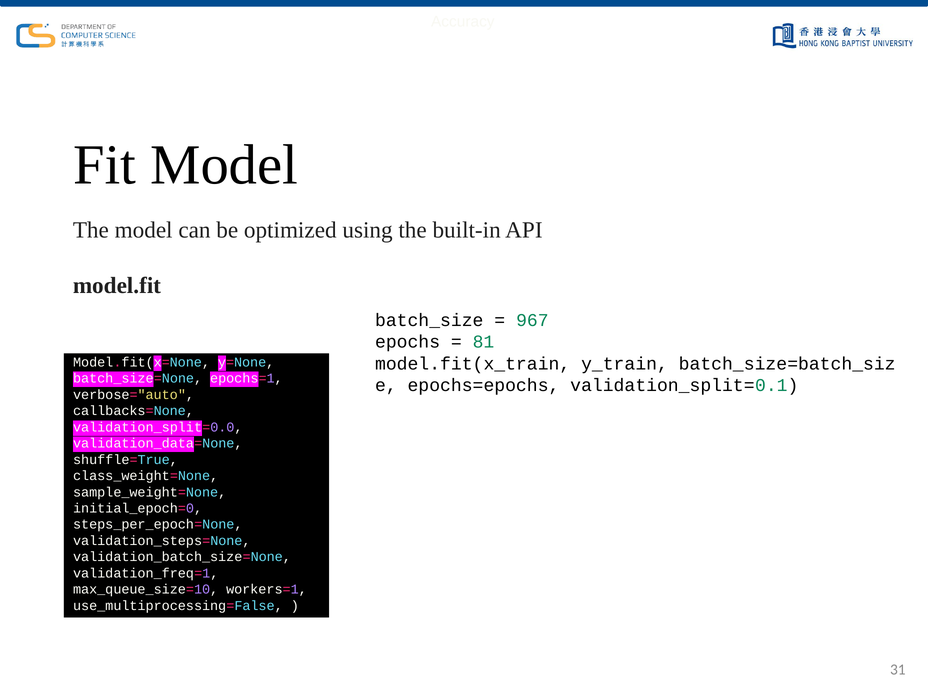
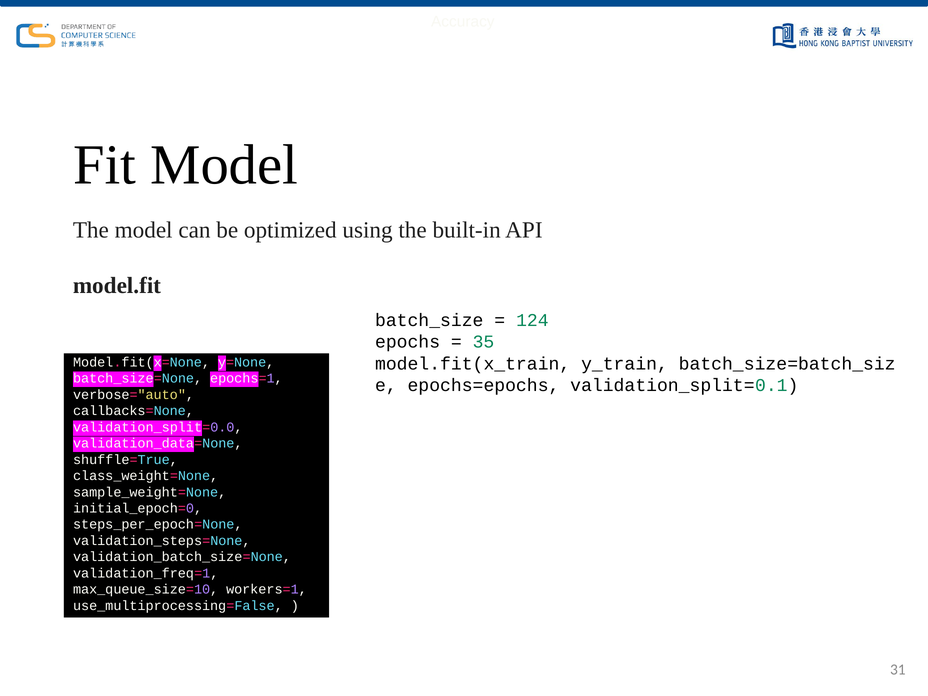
967: 967 -> 124 (532, 320)
81: 81 -> 35 (483, 342)
